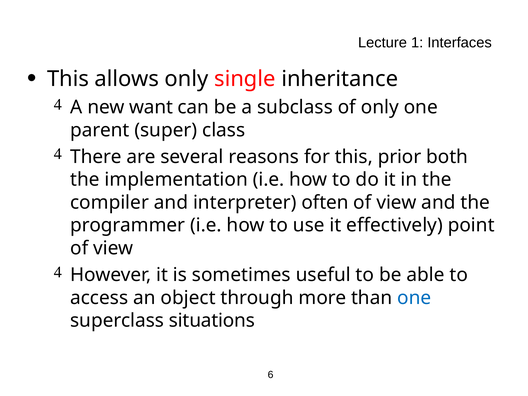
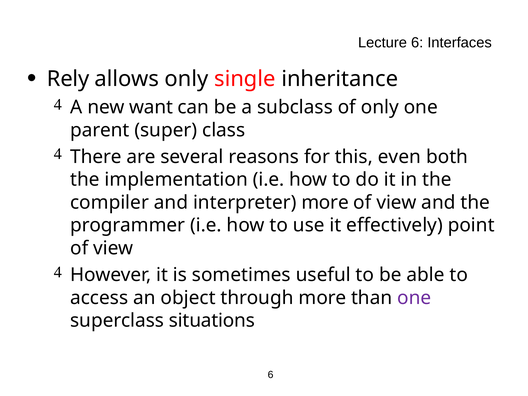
Lecture 1: 1 -> 6 (417, 43)
This: This -> Rely (68, 79)
prior: prior -> even (399, 157)
interpreter often: often -> more (325, 202)
one colour: blue -> purple (414, 298)
